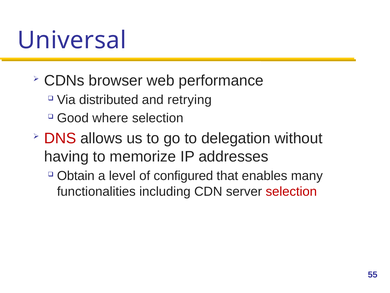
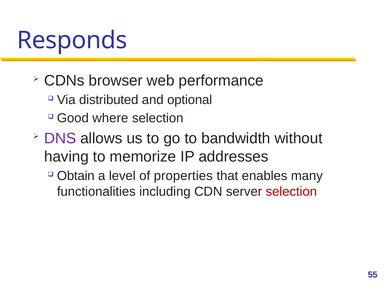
Universal: Universal -> Responds (72, 40)
retrying: retrying -> optional (190, 100)
DNS colour: red -> purple (60, 138)
delegation: delegation -> bandwidth (236, 138)
configured: configured -> properties (183, 176)
